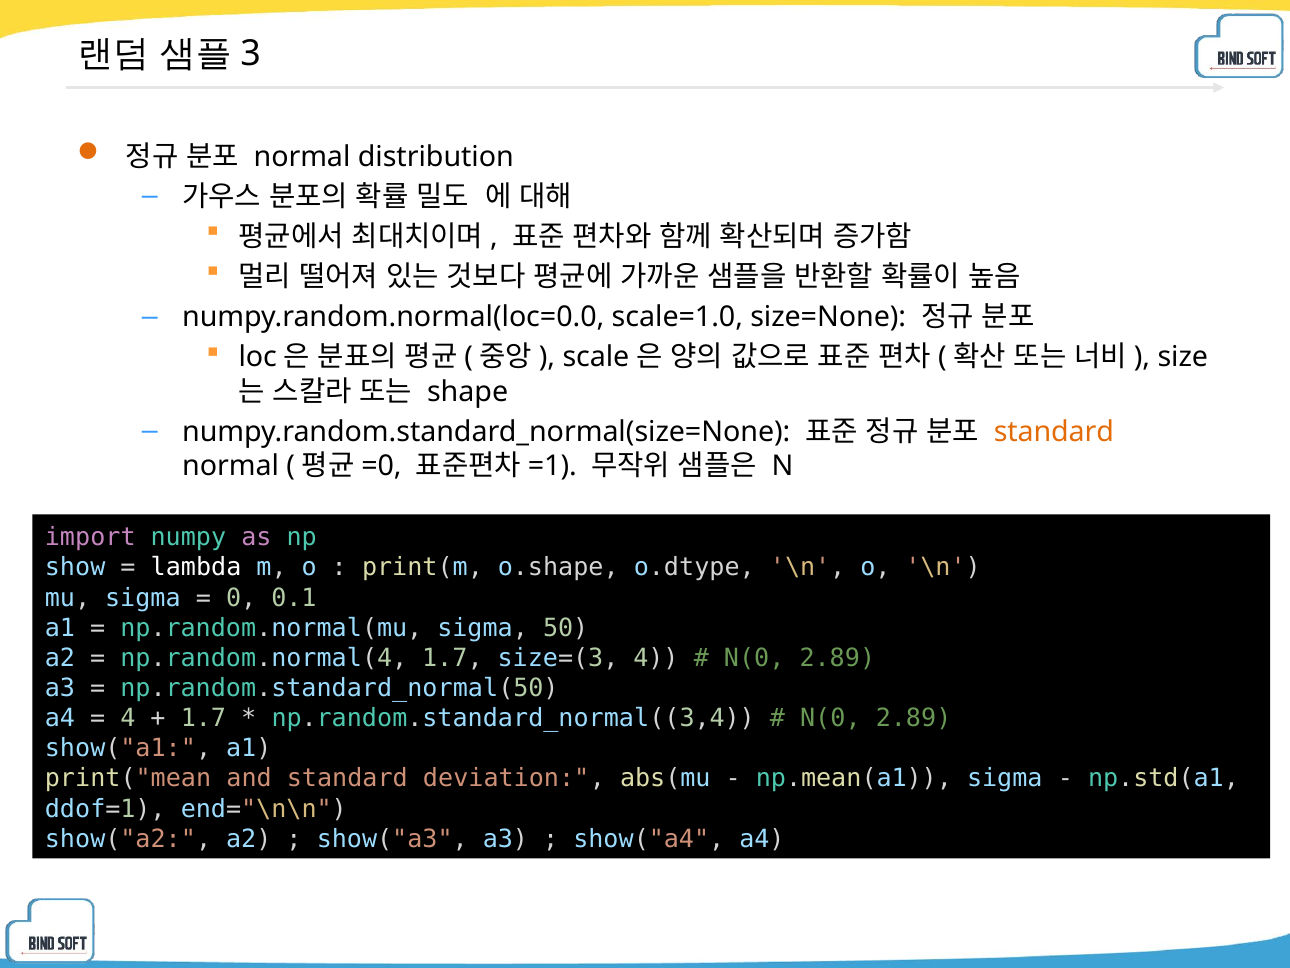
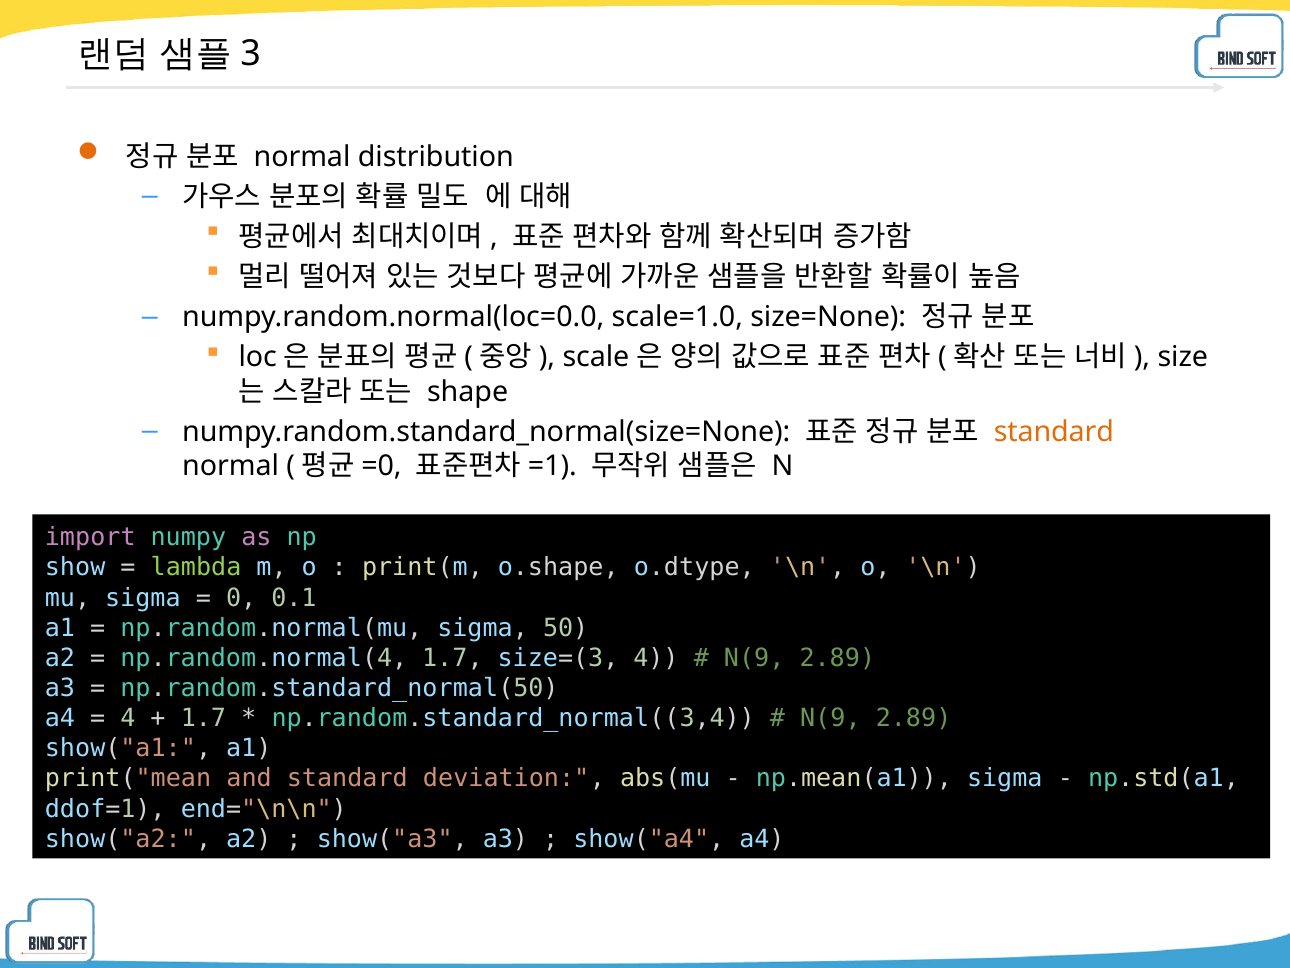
lambda colour: white -> light green (196, 567)
N(0: N(0 -> N(9 (754, 658)
N(0: N(0 -> N(9 (830, 718)
